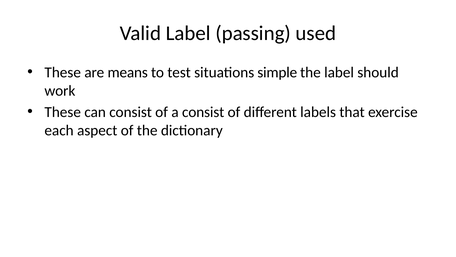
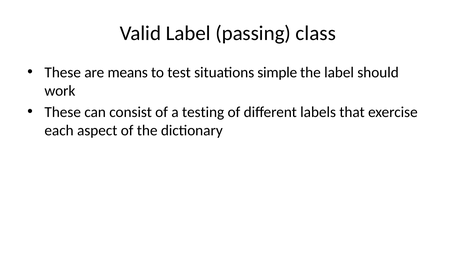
used: used -> class (316, 33)
a consist: consist -> testing (203, 112)
